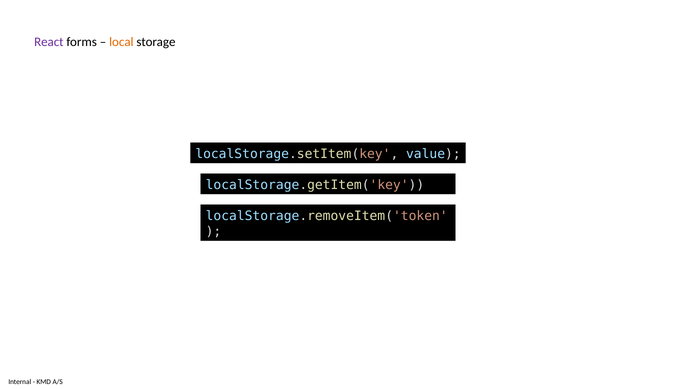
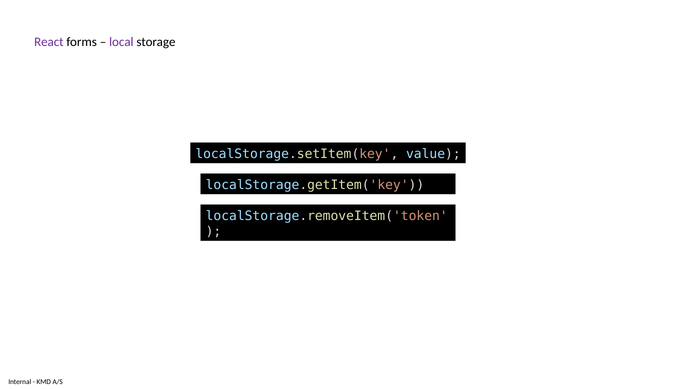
local colour: orange -> purple (121, 42)
